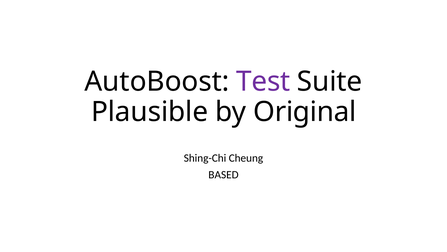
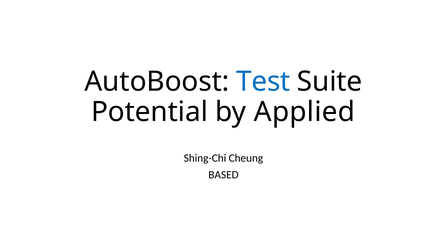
Test colour: purple -> blue (263, 82)
Plausible: Plausible -> Potential (150, 112)
Original: Original -> Applied (305, 112)
